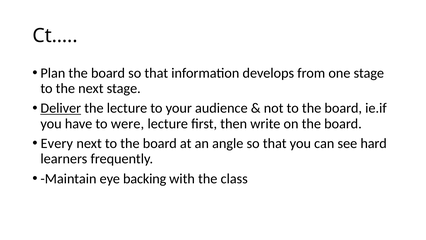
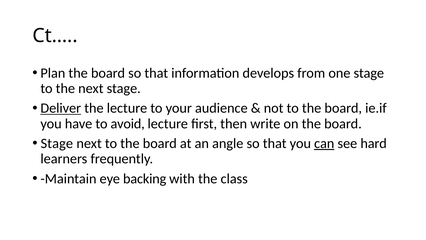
were: were -> avoid (128, 123)
Every: Every -> Stage (57, 143)
can underline: none -> present (324, 143)
